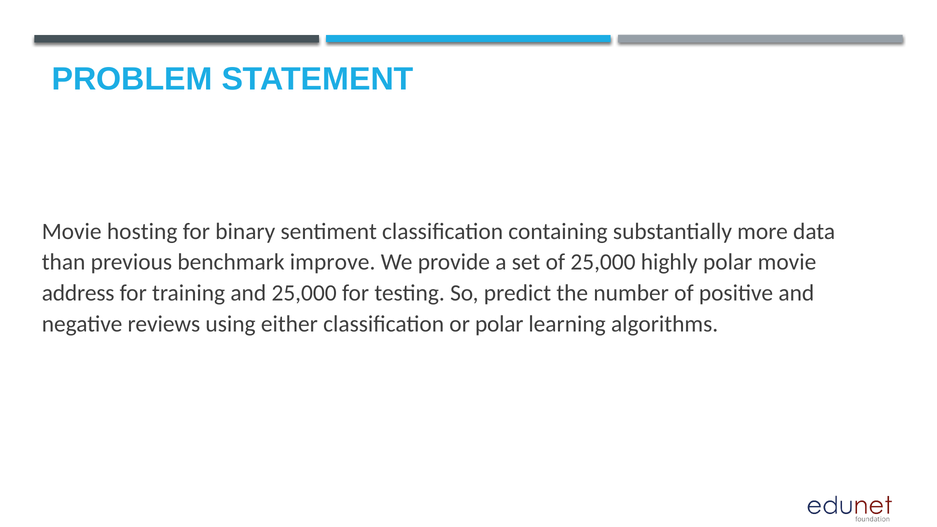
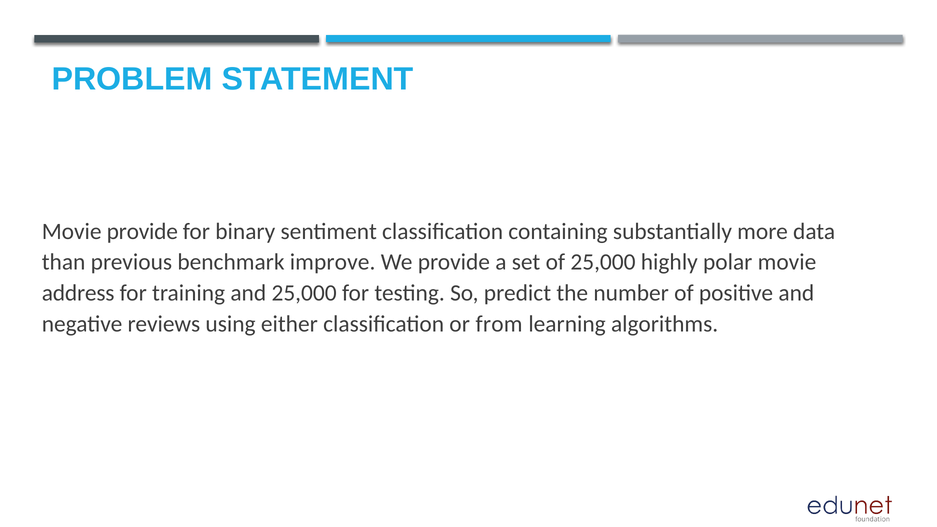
Movie hosting: hosting -> provide (142, 231)
or polar: polar -> from (499, 324)
